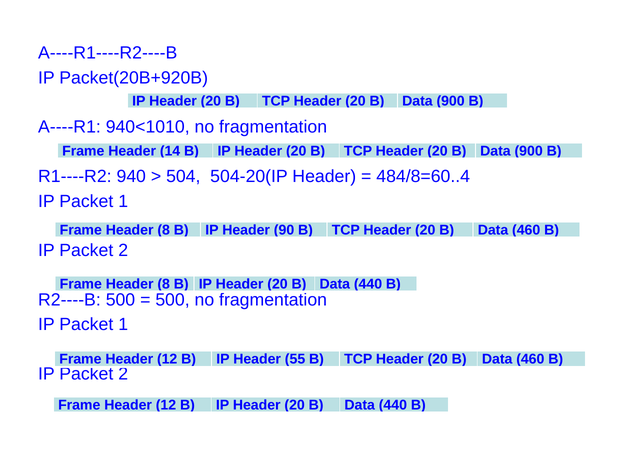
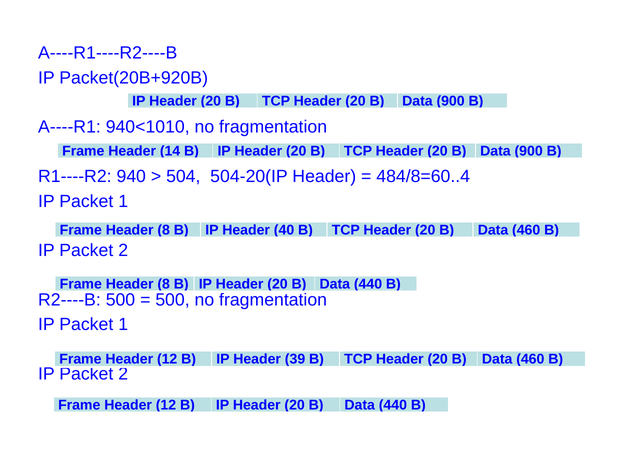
90: 90 -> 40 (284, 230)
55: 55 -> 39 (295, 359)
